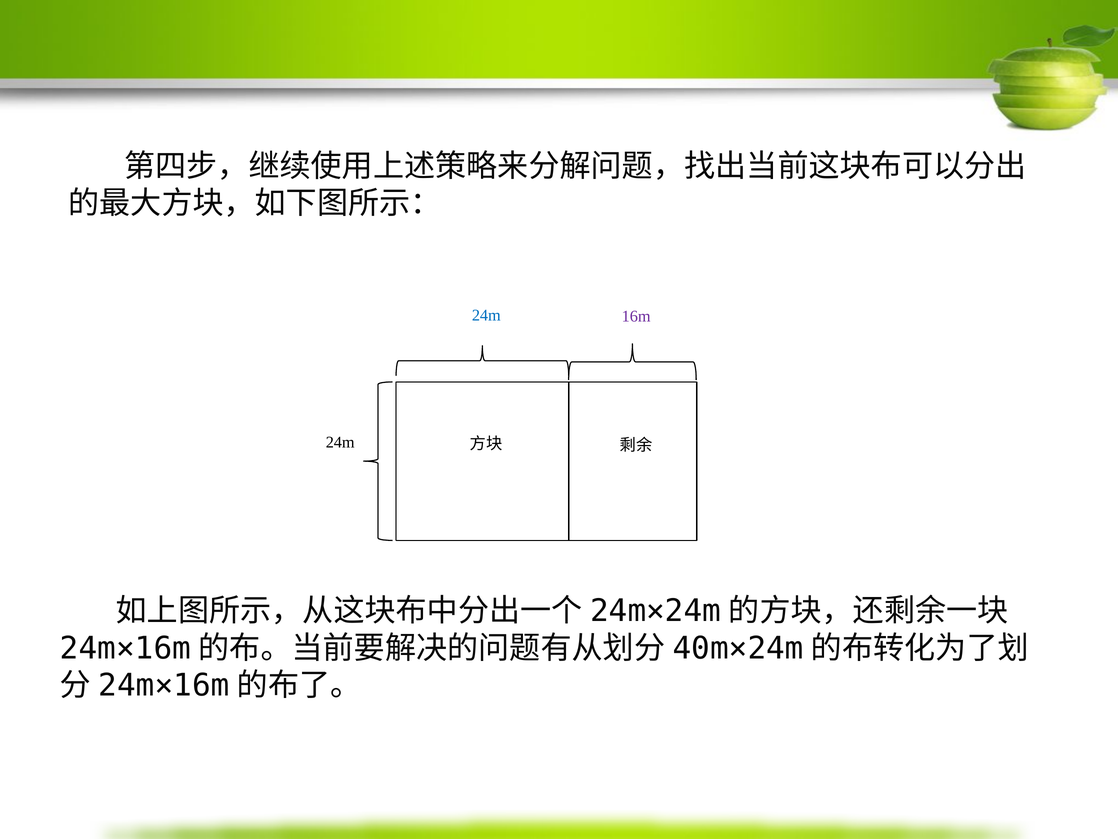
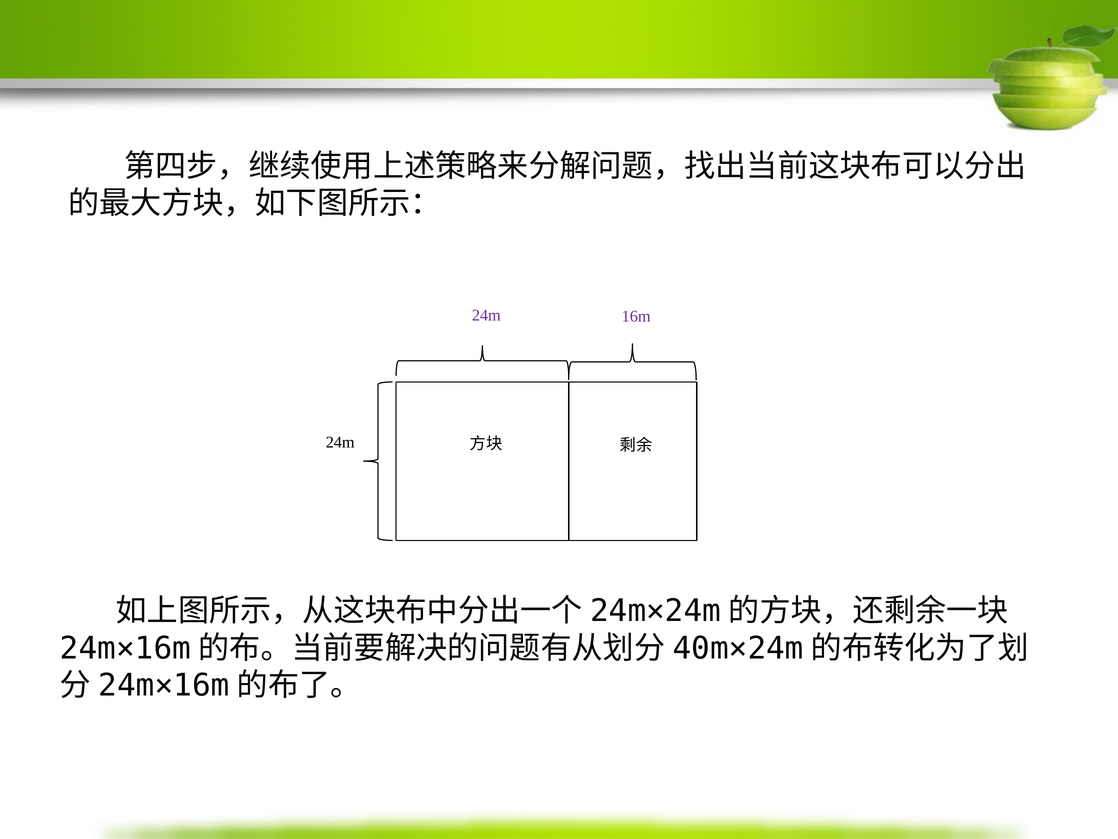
24m colour: blue -> purple (486, 315)
